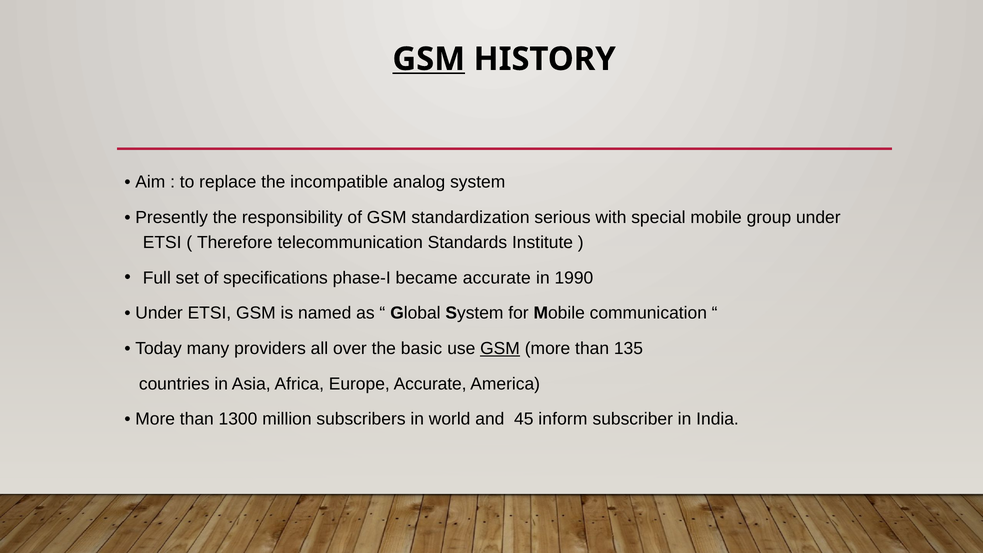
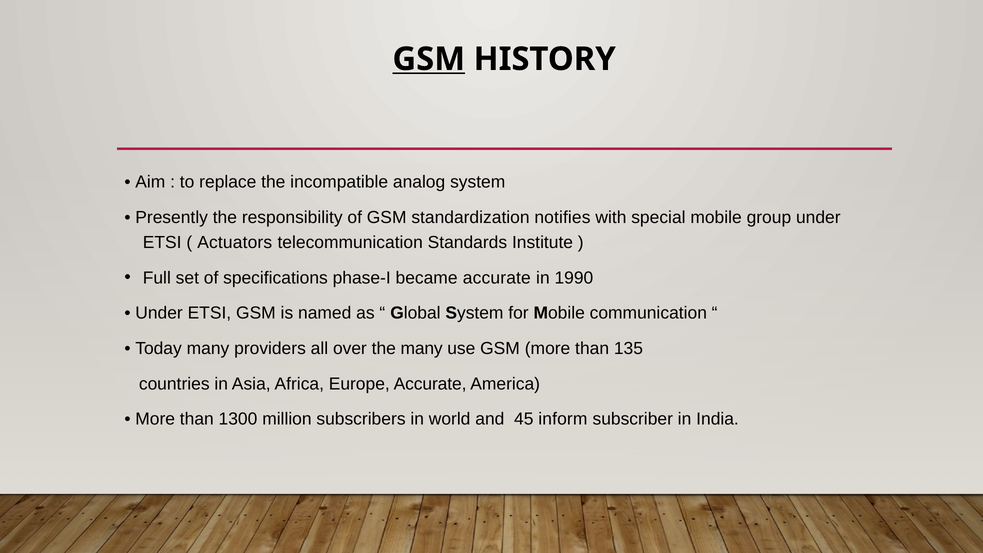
serious: serious -> notifies (562, 217)
Therefore: Therefore -> Actuators (235, 242)
the basic: basic -> many (422, 348)
GSM underline: present -> none (500, 348)
